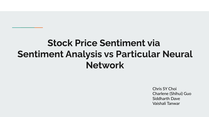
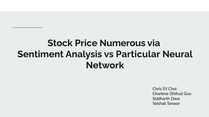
Price Sentiment: Sentiment -> Numerous (122, 43)
